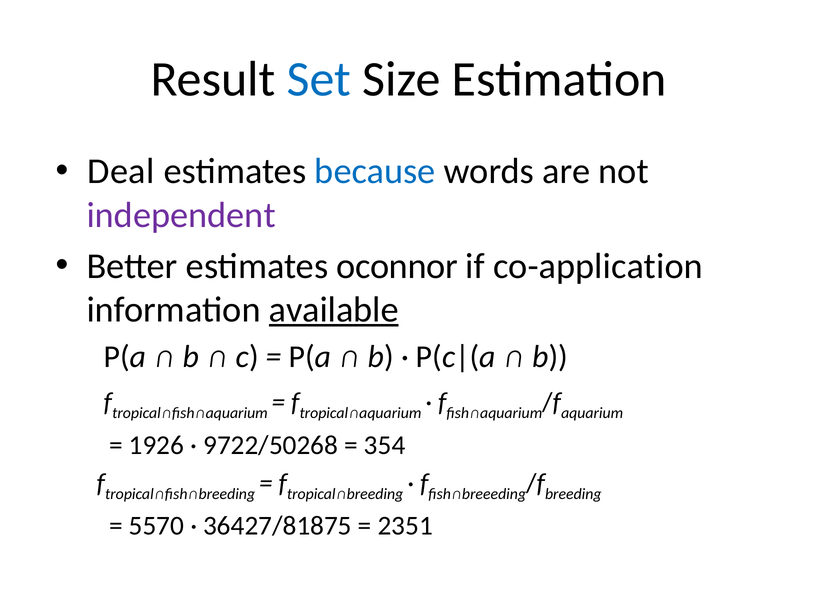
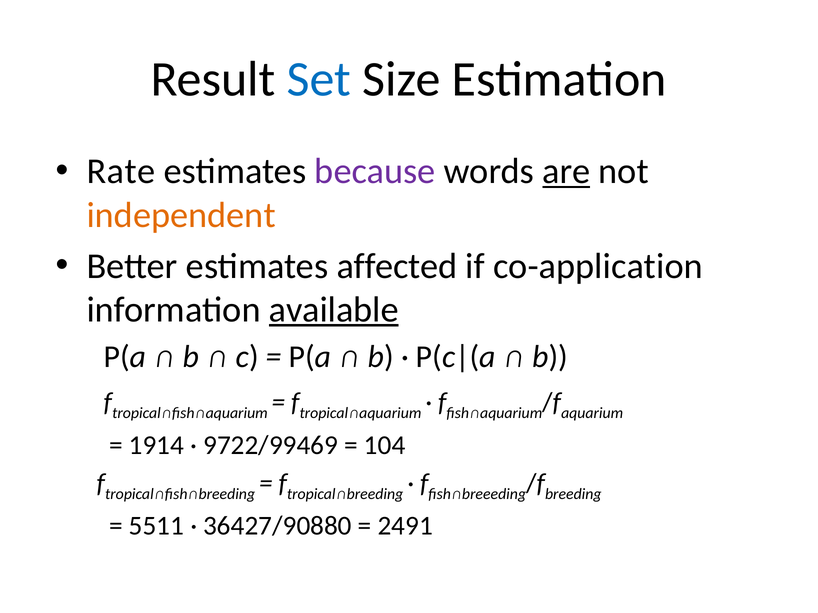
Deal: Deal -> Rate (121, 172)
because colour: blue -> purple (375, 172)
are underline: none -> present (566, 172)
independent colour: purple -> orange (181, 215)
oconnor: oconnor -> affected (397, 266)
1926: 1926 -> 1914 (156, 445)
9722/50268: 9722/50268 -> 9722/99469 (271, 445)
354: 354 -> 104 (385, 445)
5570: 5570 -> 5511 (156, 526)
36427/81875: 36427/81875 -> 36427/90880 (277, 526)
2351: 2351 -> 2491 (405, 526)
